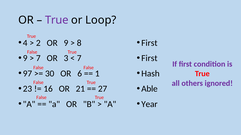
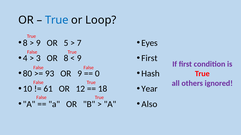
True colour: purple -> blue (57, 20)
4: 4 -> 8 (25, 43)
2: 2 -> 9 (38, 43)
OR 9: 9 -> 5 (66, 43)
8: 8 -> 7 (79, 43)
First: First -> Eyes (149, 43)
9: 9 -> 4 (25, 58)
7: 7 -> 3 (38, 58)
OR 3: 3 -> 8 (66, 58)
7: 7 -> 9 (79, 58)
97: 97 -> 80 (27, 74)
30: 30 -> 93 (50, 74)
OR 6: 6 -> 9 (80, 74)
1: 1 -> 0 (97, 74)
23: 23 -> 10 (27, 89)
16: 16 -> 61 (48, 89)
21: 21 -> 12 (80, 89)
27: 27 -> 18 (103, 89)
Able: Able -> Year (149, 89)
Year: Year -> Also (149, 104)
